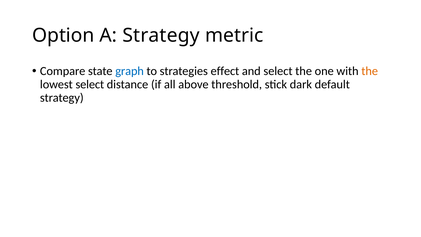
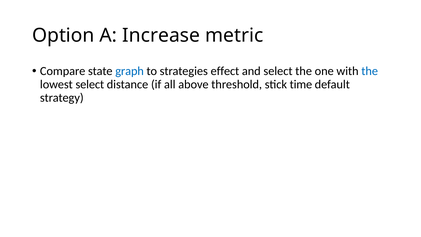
A Strategy: Strategy -> Increase (161, 35)
the colour: orange -> blue (370, 71)
dark: dark -> time (301, 84)
